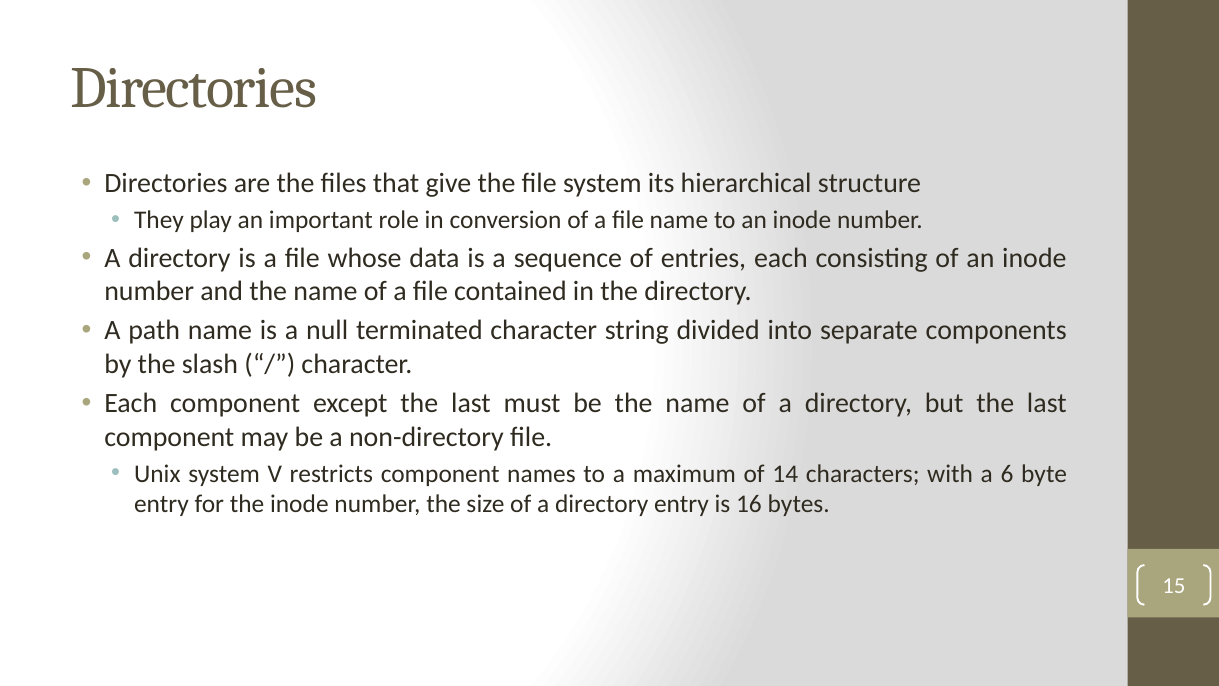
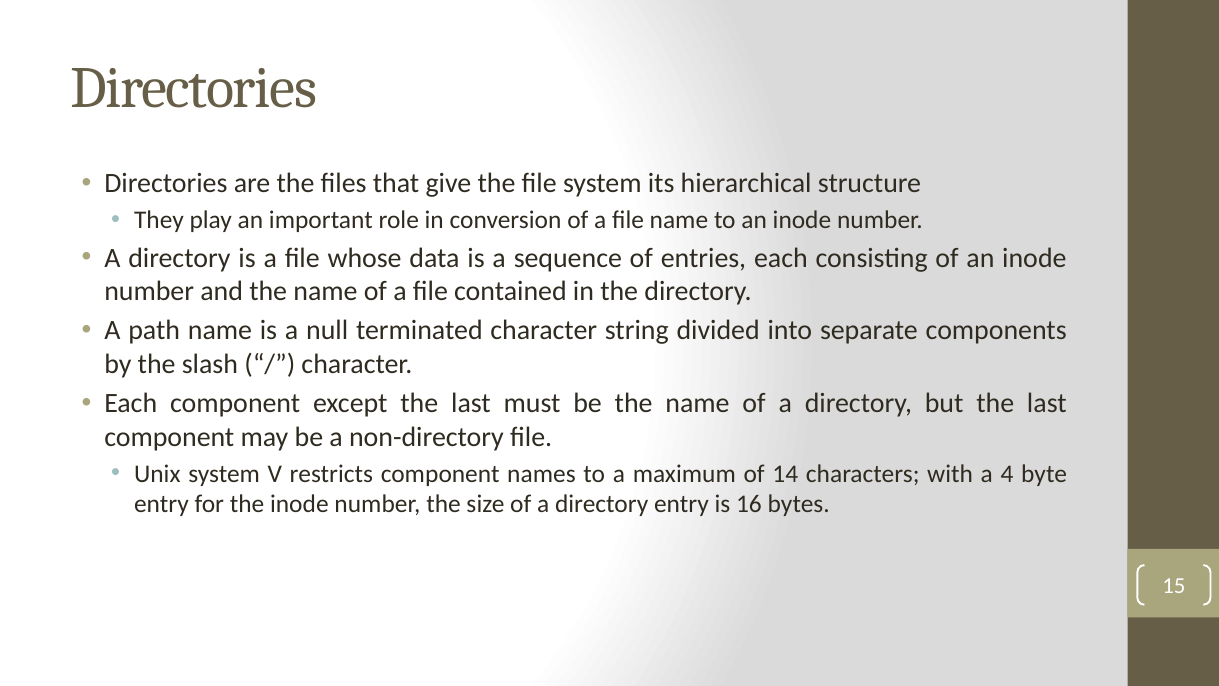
6: 6 -> 4 (1007, 474)
